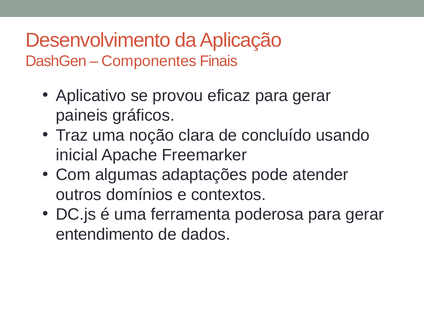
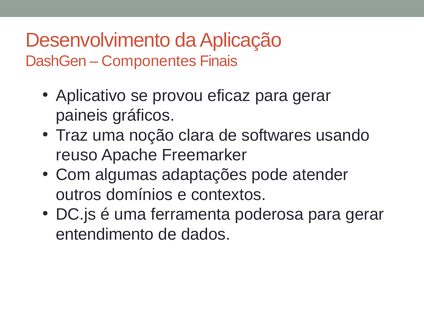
concluído: concluído -> softwares (276, 135)
inicial: inicial -> reuso (77, 155)
